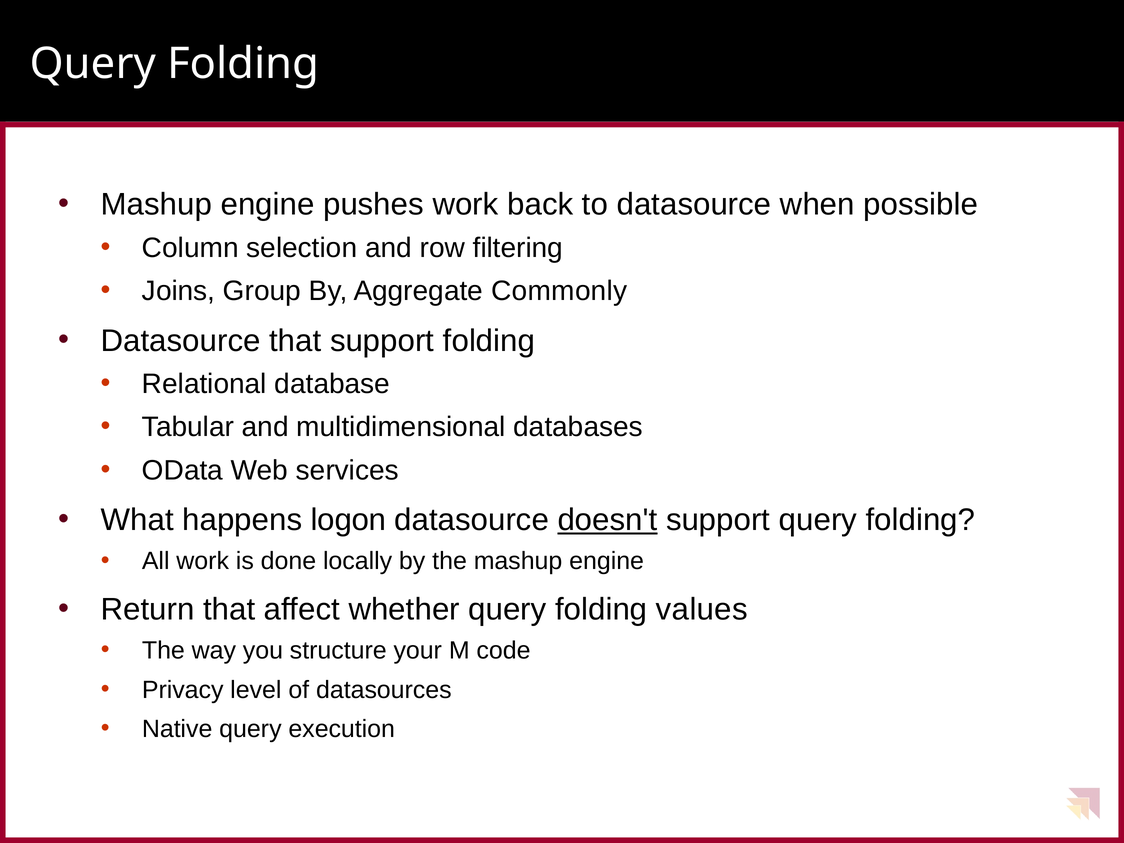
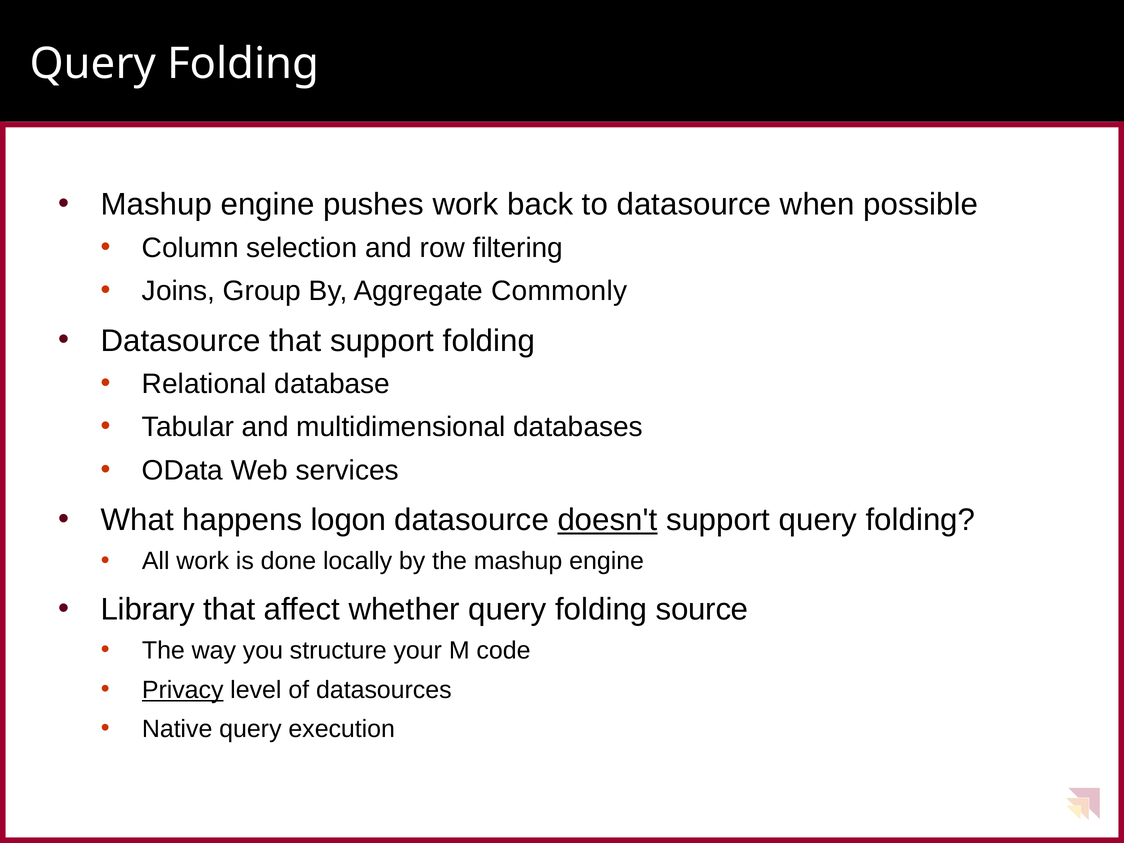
Return: Return -> Library (148, 610)
values: values -> source (702, 610)
Privacy underline: none -> present (183, 690)
